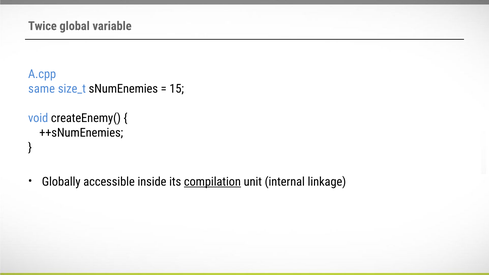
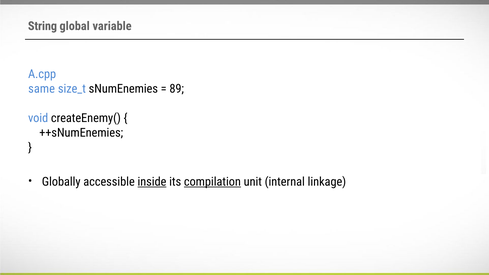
Twice: Twice -> String (42, 26)
15: 15 -> 89 (177, 89)
inside underline: none -> present (152, 182)
